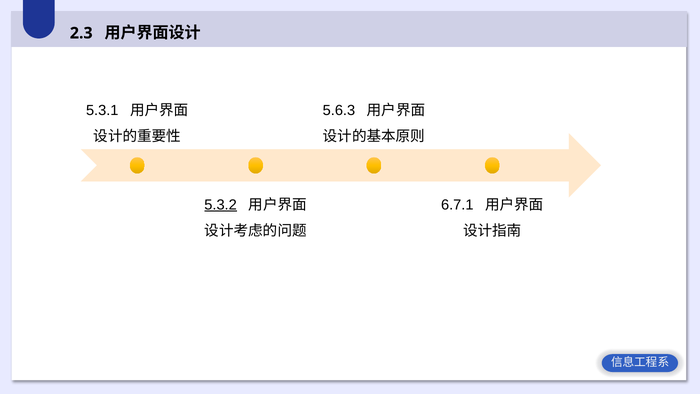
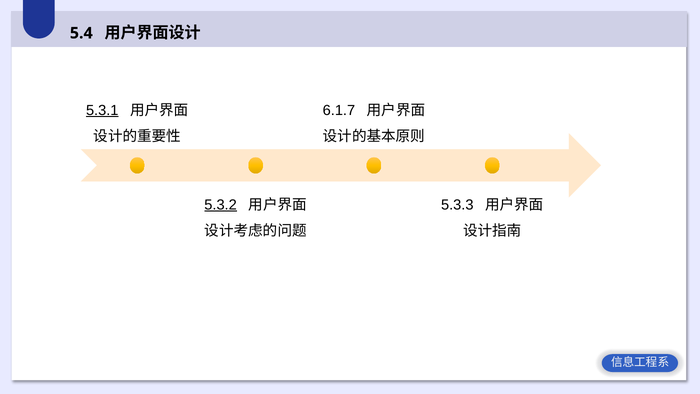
2.3: 2.3 -> 5.4 (81, 33)
5.3.1 underline: none -> present (102, 110)
5.6.3: 5.6.3 -> 6.1.7 (339, 110)
6.7.1: 6.7.1 -> 5.3.3 (457, 205)
